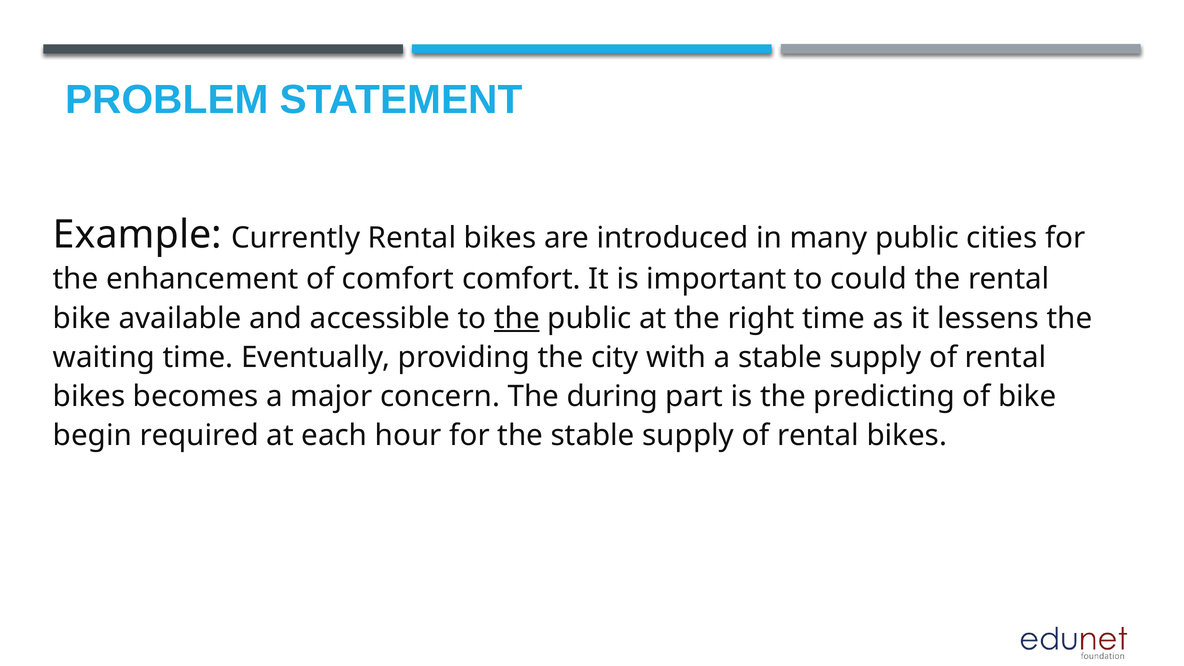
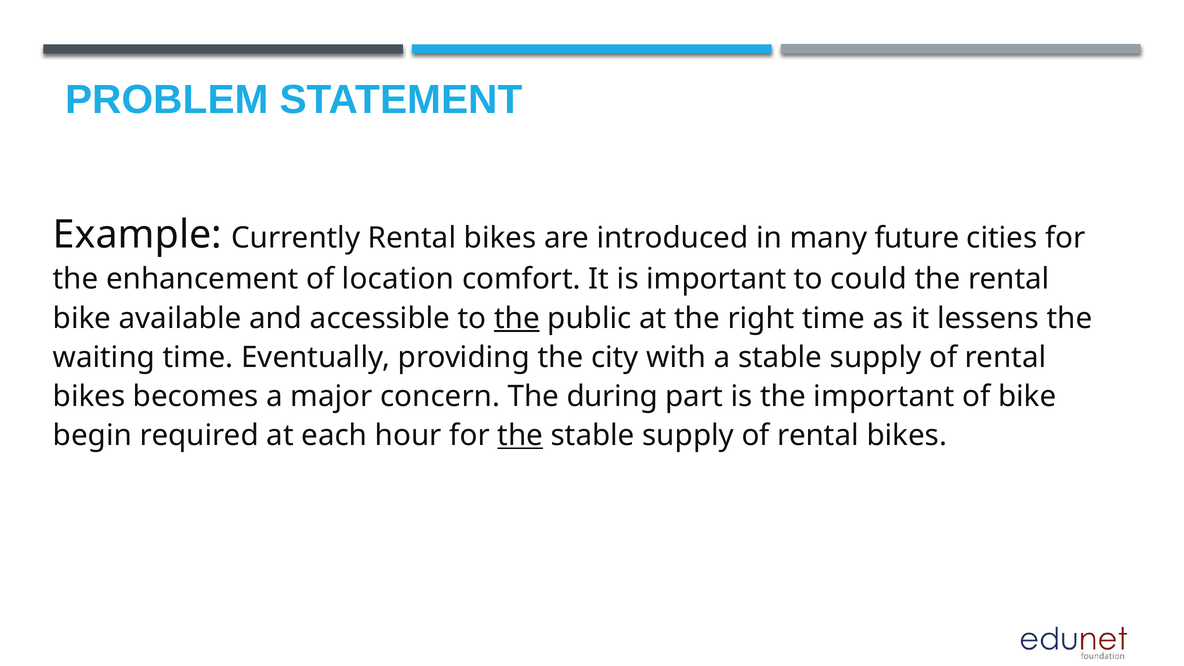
many public: public -> future (917, 238)
of comfort: comfort -> location (398, 279)
the predicting: predicting -> important (884, 396)
the underline: none -> present (520, 435)
